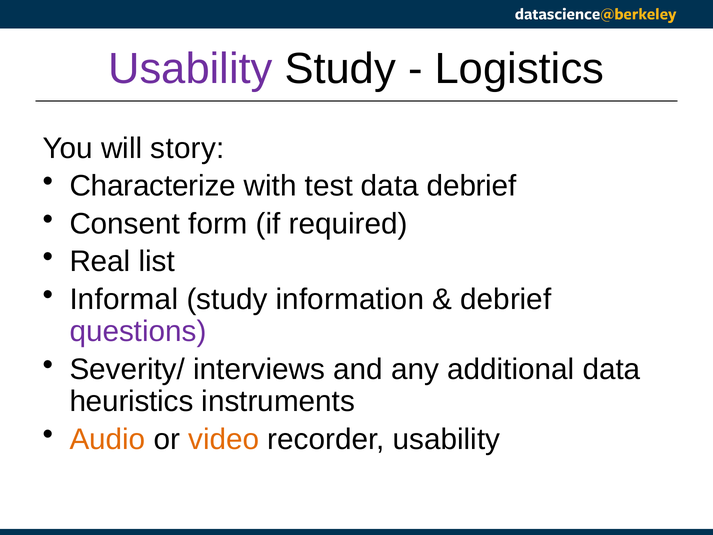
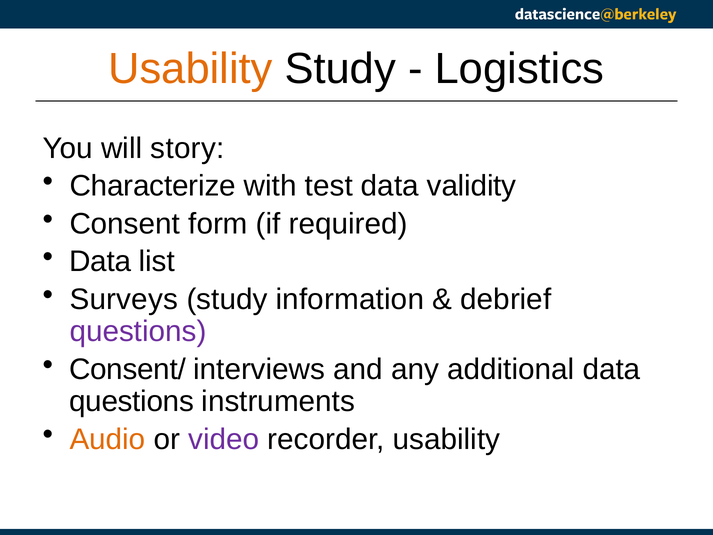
Usability colour: purple -> orange (190, 69)
data debrief: debrief -> validity (472, 186)
Real: Real -> Data (100, 262)
Informal: Informal -> Surveys (124, 299)
Severity/: Severity/ -> Consent/ (127, 369)
heuristics: heuristics -> questions (132, 401)
video colour: orange -> purple (224, 439)
